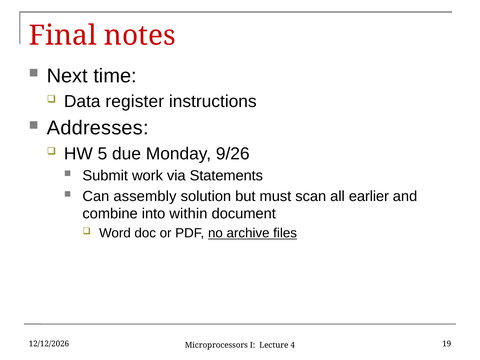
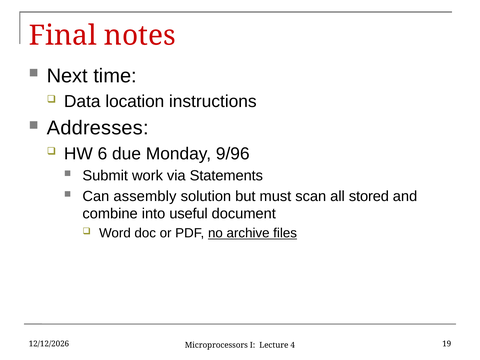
register: register -> location (135, 101)
5: 5 -> 6 (102, 154)
9/26: 9/26 -> 9/96 (233, 154)
earlier: earlier -> stored (369, 196)
within: within -> useful (189, 214)
